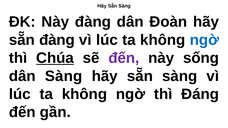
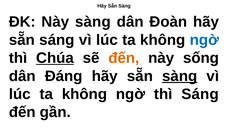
Này đàng: đàng -> sàng (93, 22)
sẵn đàng: đàng -> sáng (57, 40)
đến colour: purple -> orange (124, 58)
dân Sàng: Sàng -> Đáng (64, 76)
sàng underline: none -> present (180, 76)
thì Đáng: Đáng -> Sáng (200, 94)
